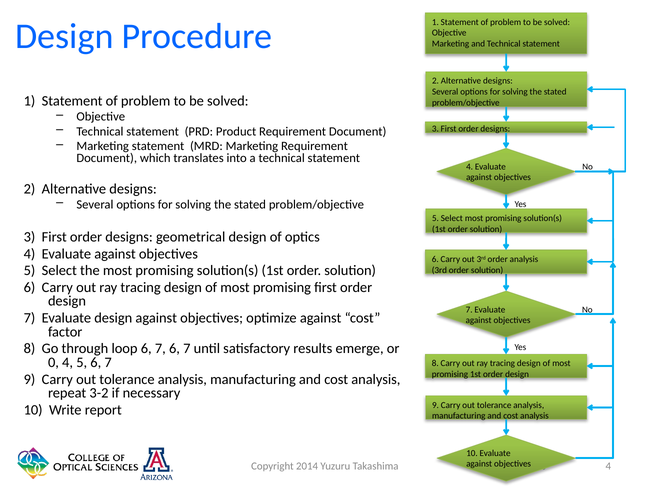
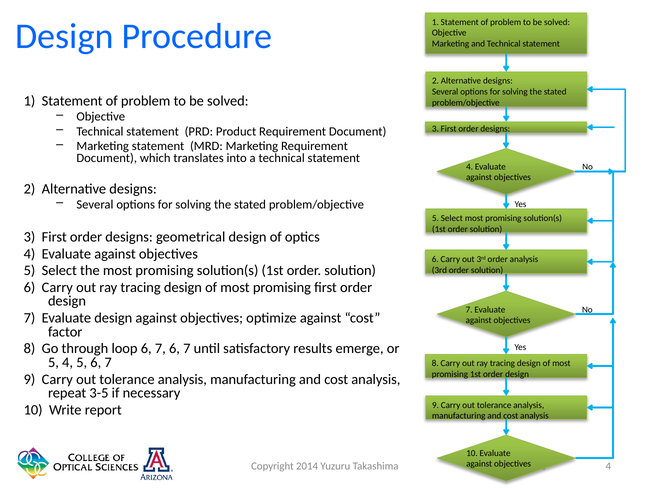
0: 0 -> 5 (53, 362)
3-2: 3-2 -> 3-5 (99, 393)
